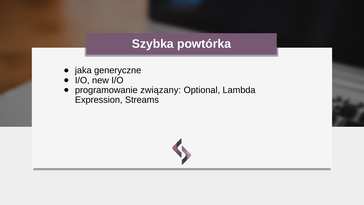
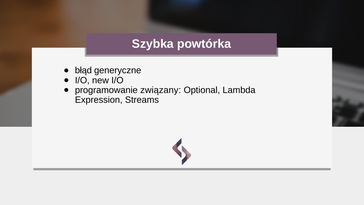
jaka: jaka -> błąd (83, 70)
